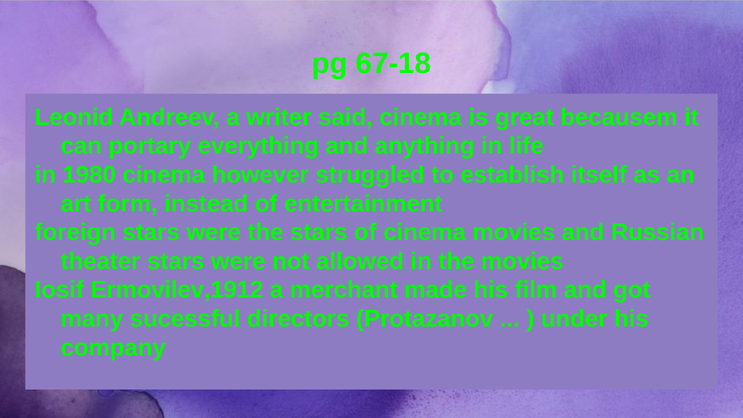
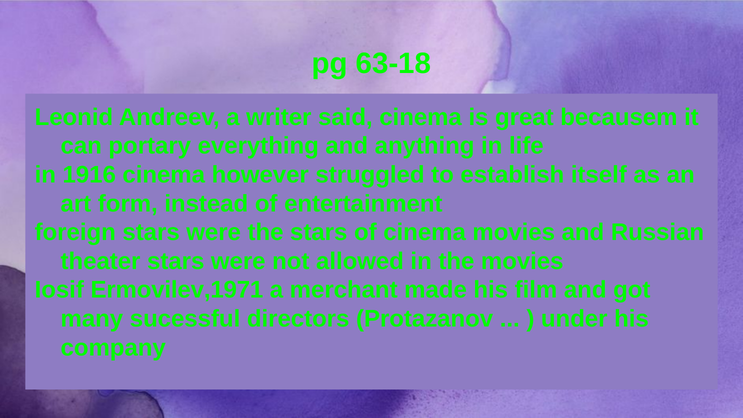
67-18: 67-18 -> 63-18 (393, 63)
1980: 1980 -> 1916 (89, 175)
Ermovilev,1912: Ermovilev,1912 -> Ermovilev,1971 (177, 290)
